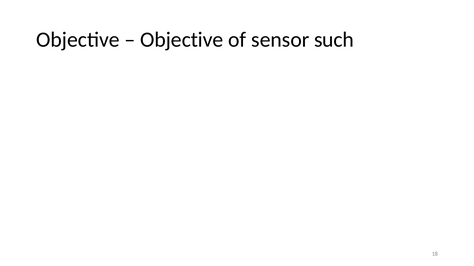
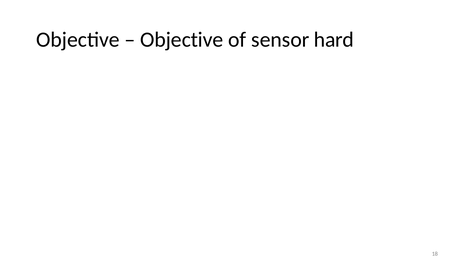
such: such -> hard (334, 40)
